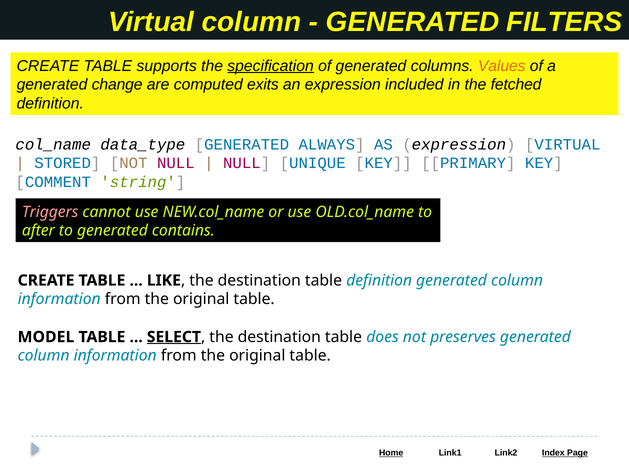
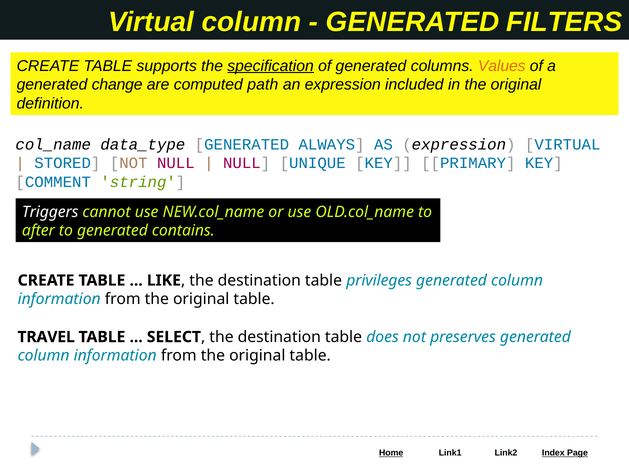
exits: exits -> path (263, 85)
in the fetched: fetched -> original (516, 85)
Triggers colour: pink -> white (50, 212)
table definition: definition -> privileges (379, 281)
MODEL: MODEL -> TRAVEL (46, 337)
SELECT underline: present -> none (174, 337)
